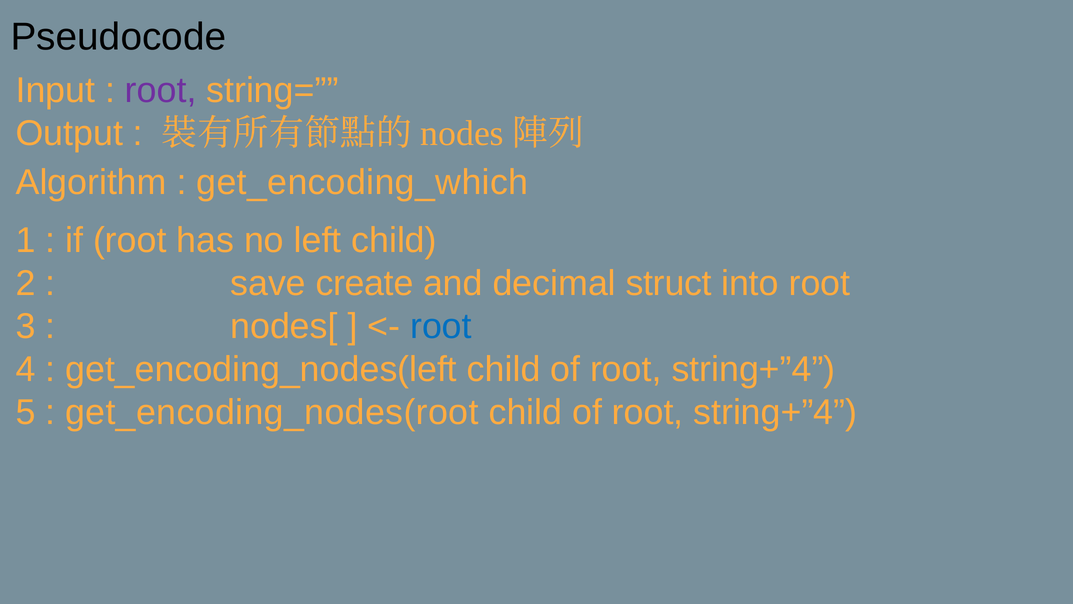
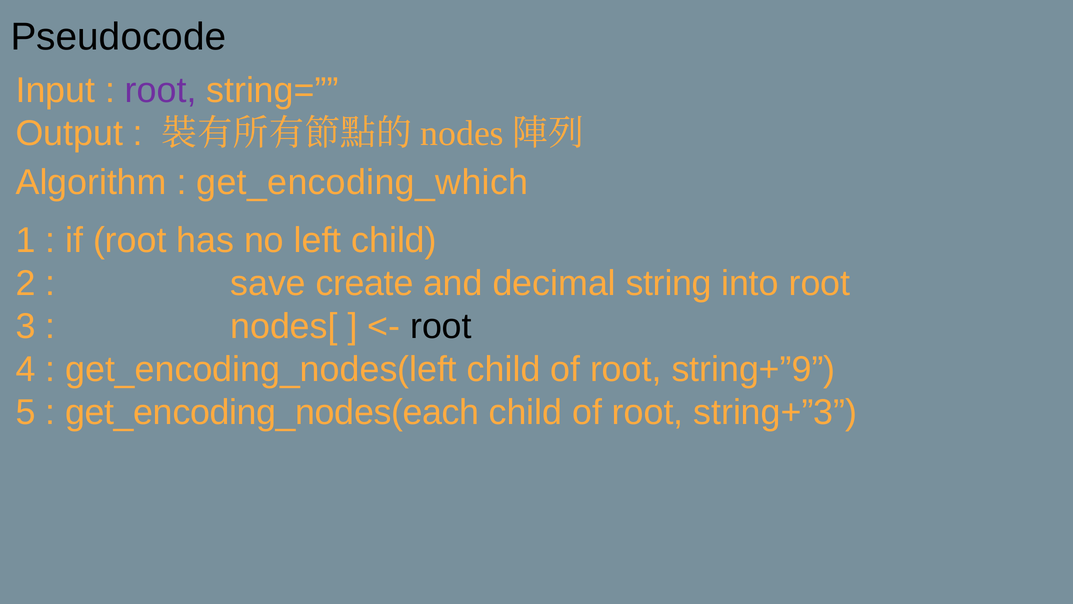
struct: struct -> string (669, 283)
root colour: blue -> black (441, 326)
string+”4: string+”4 -> string+”9 (753, 369)
get_encoding_nodes(root: get_encoding_nodes(root -> get_encoding_nodes(each (272, 412)
string+”4: string+”4 -> string+”3 (775, 412)
